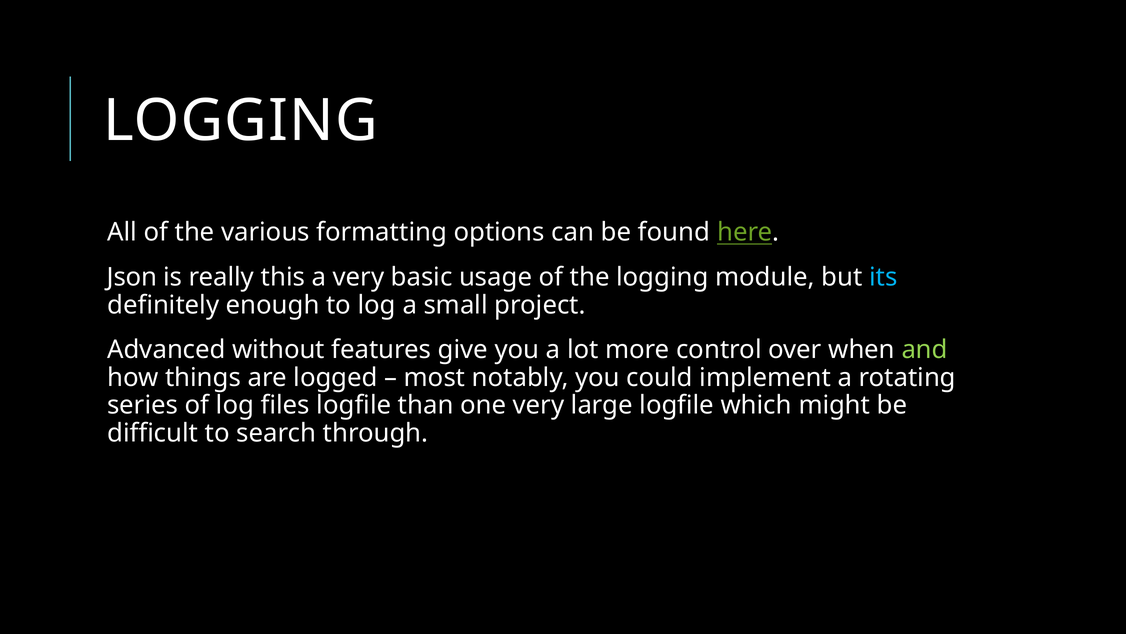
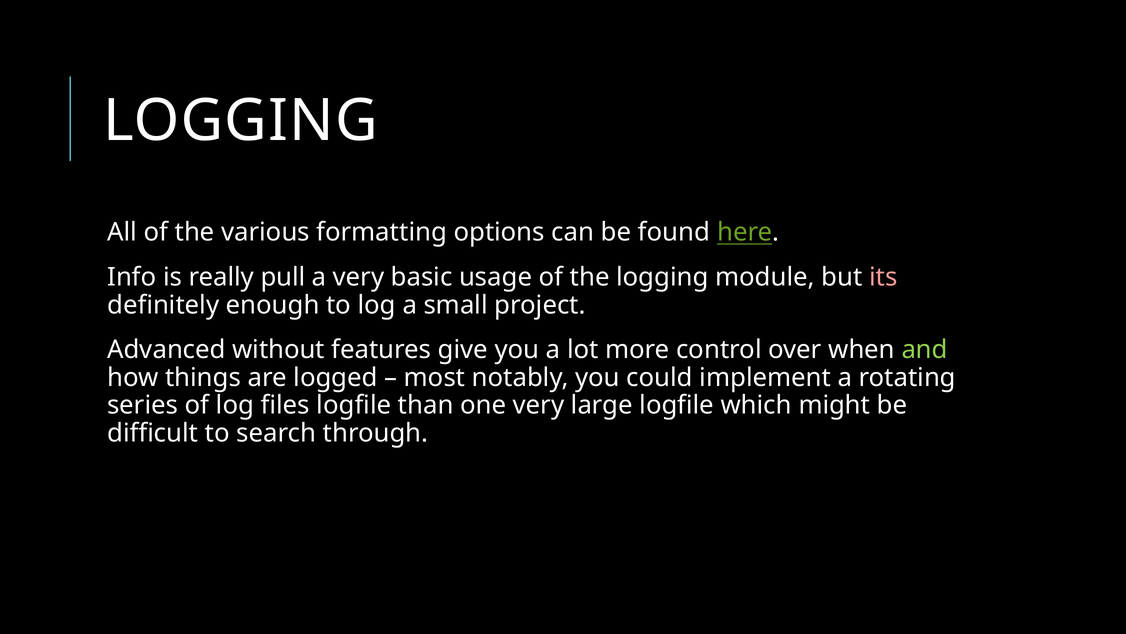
Json: Json -> Info (132, 277)
this: this -> pull (283, 277)
its colour: light blue -> pink (883, 277)
